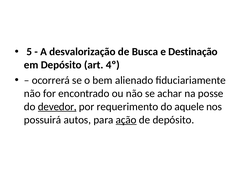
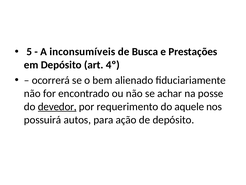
desvalorização: desvalorização -> inconsumíveis (82, 52)
Destinação: Destinação -> Prestações (193, 52)
ação underline: present -> none (126, 119)
